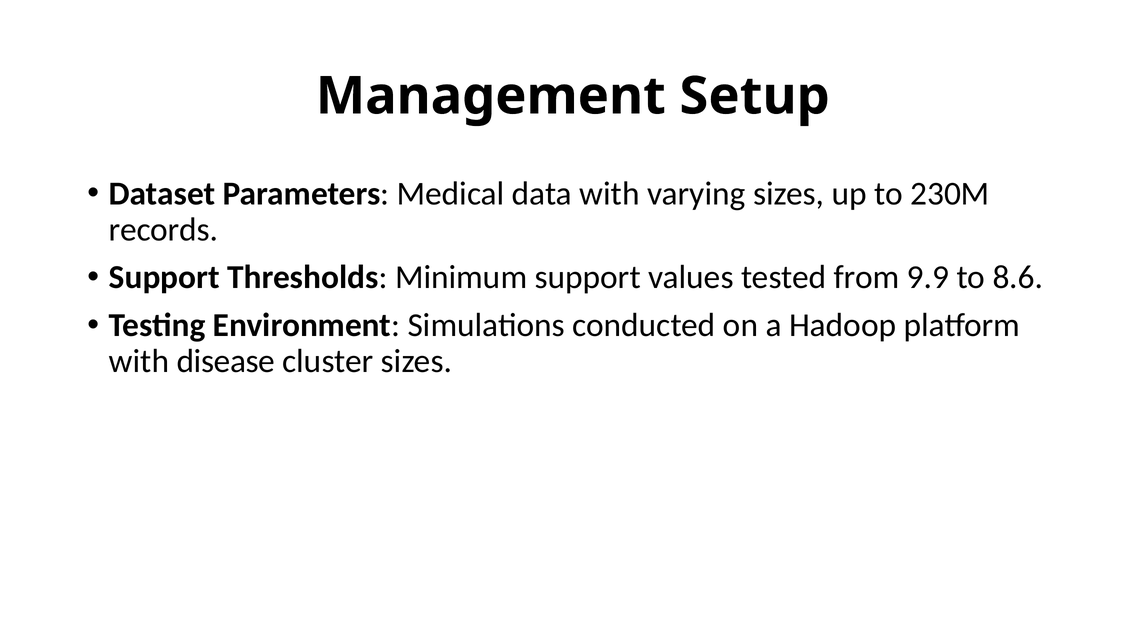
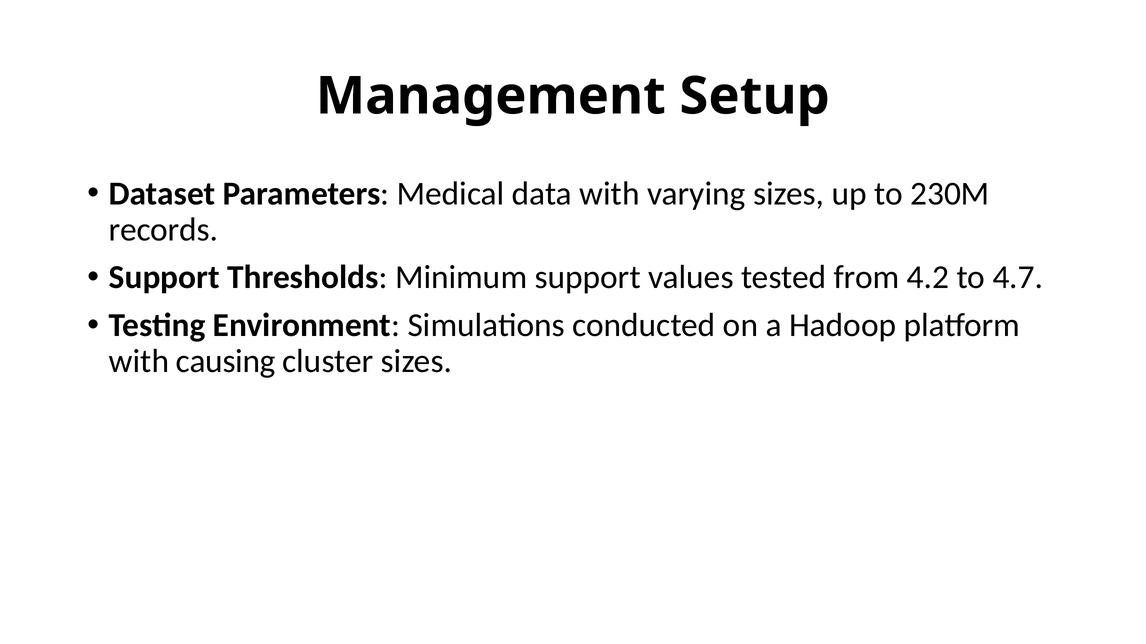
9.9: 9.9 -> 4.2 (928, 278)
8.6: 8.6 -> 4.7 (1018, 278)
disease: disease -> causing (226, 362)
